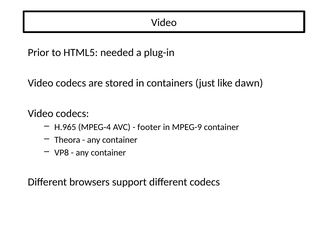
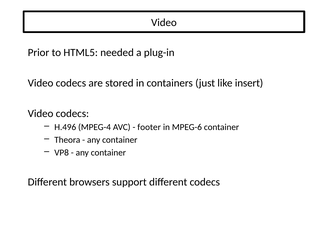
dawn: dawn -> insert (249, 83)
H.965: H.965 -> H.496 (65, 127)
MPEG-9: MPEG-9 -> MPEG-6 (187, 127)
